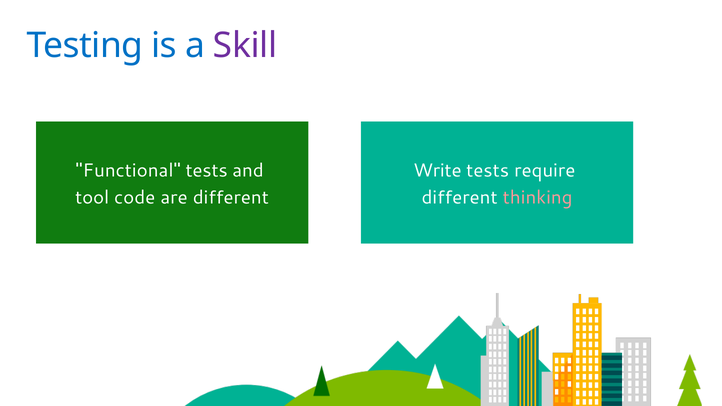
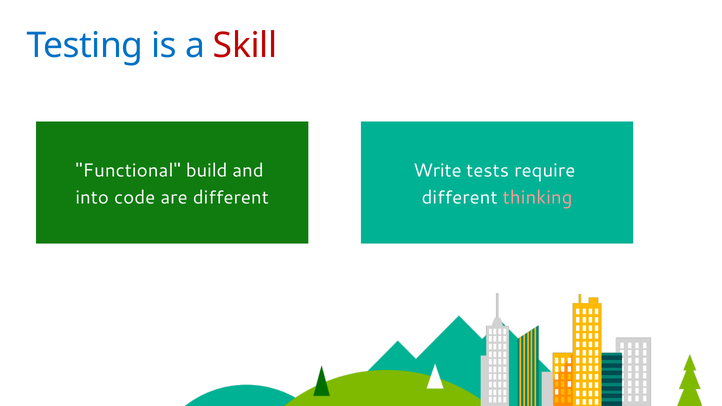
Skill colour: purple -> red (245, 46)
Functional tests: tests -> build (207, 170)
tool: tool -> into (92, 197)
